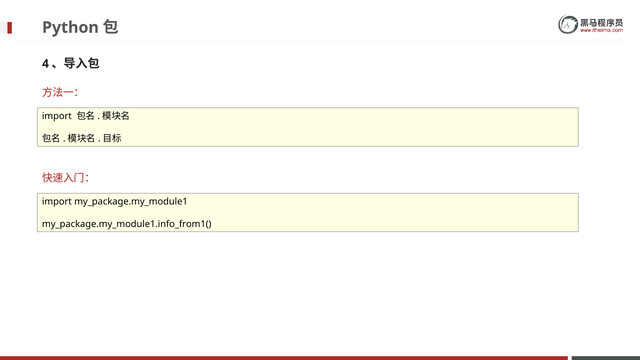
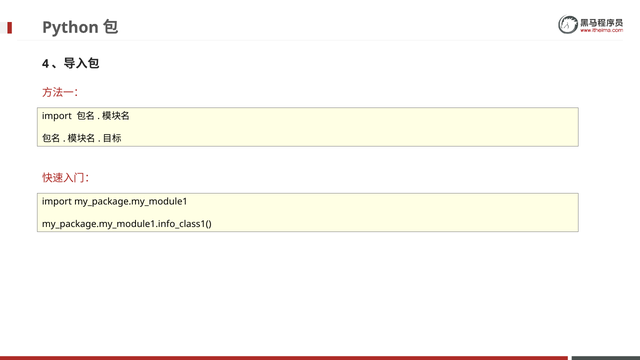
my_package.my_module1.info_from1(: my_package.my_module1.info_from1( -> my_package.my_module1.info_class1( (127, 224)
